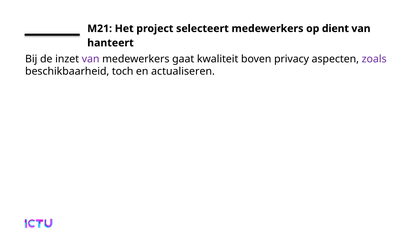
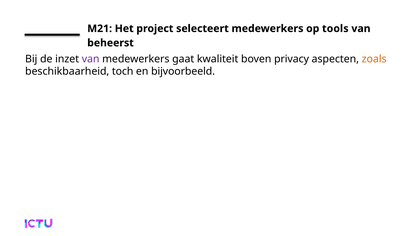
dient: dient -> tools (335, 29)
hanteert: hanteert -> beheerst (111, 43)
zoals colour: purple -> orange (374, 59)
actualiseren: actualiseren -> bijvoorbeeld (183, 72)
